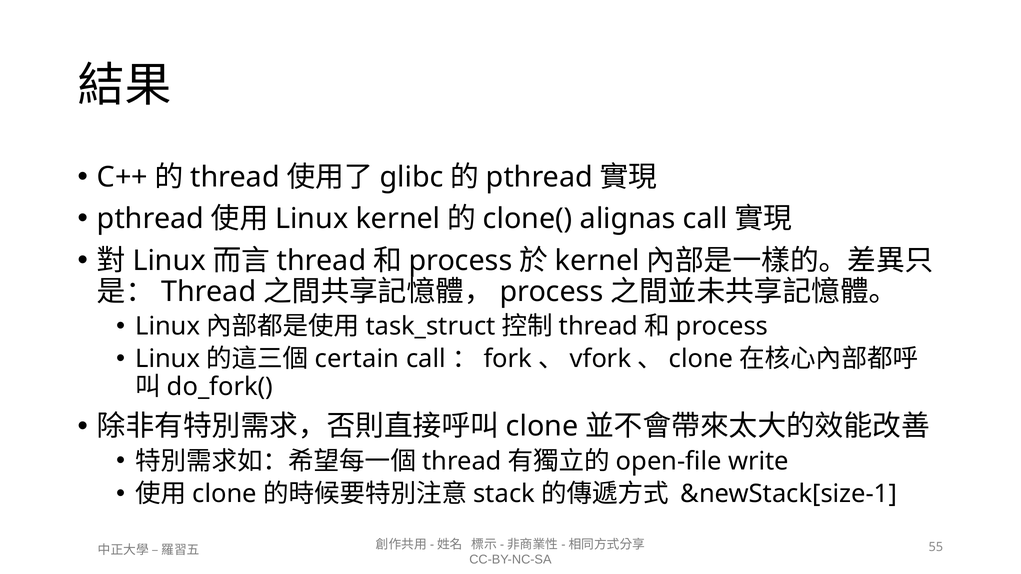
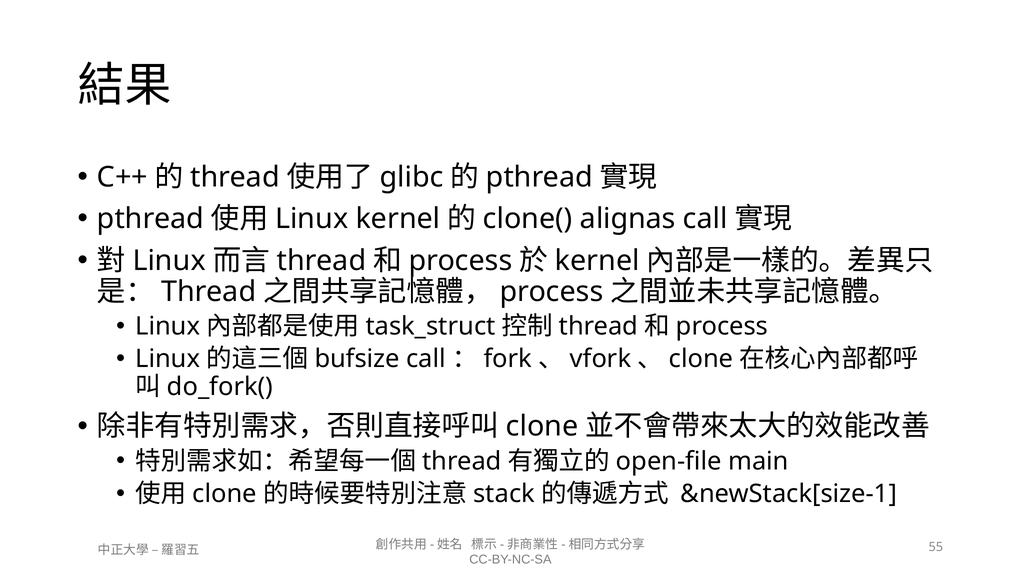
certain: certain -> bufsize (357, 359)
write: write -> main (758, 461)
